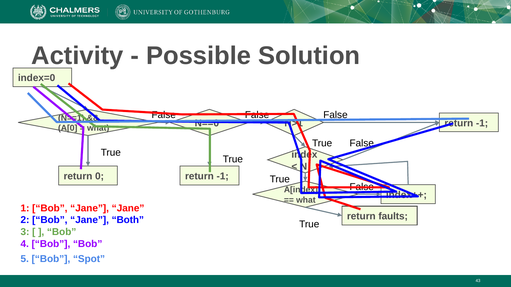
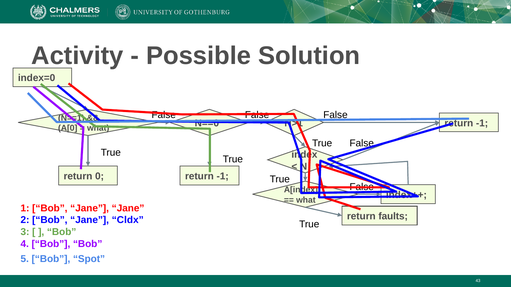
Both: Both -> Cldx (128, 220)
